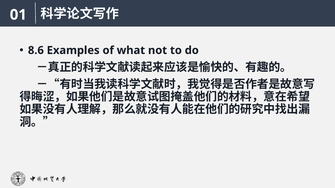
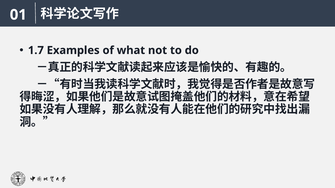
8.6: 8.6 -> 1.7 (36, 50)
